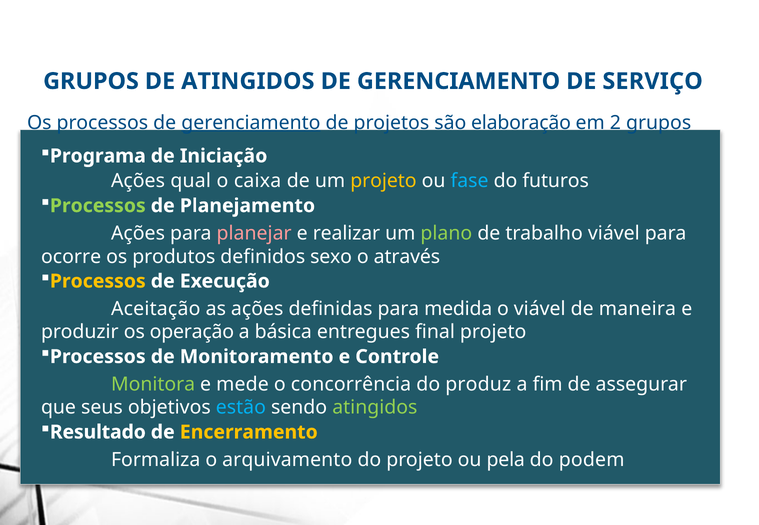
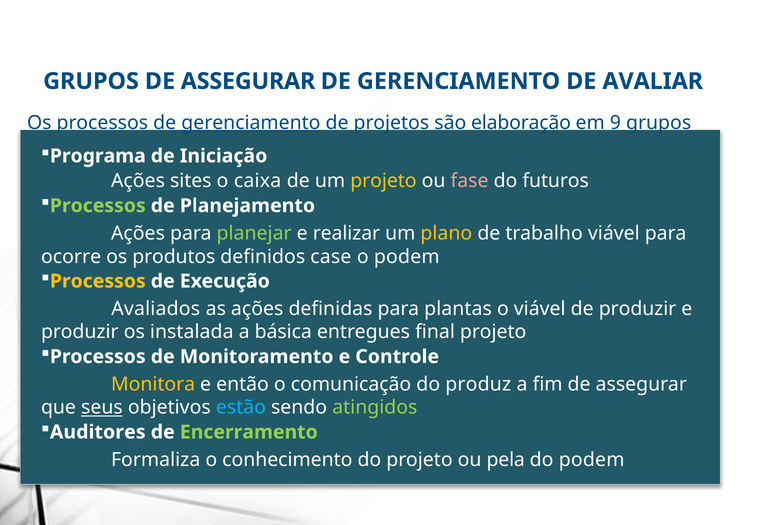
GRUPOS DE ATINGIDOS: ATINGIDOS -> ASSEGURAR (248, 81)
SERVIÇO: SERVIÇO -> AVALIAR (653, 81)
2: 2 -> 9 (615, 123)
qual: qual -> sites (191, 181)
fase colour: light blue -> pink (470, 181)
planejar colour: pink -> light green (254, 233)
plano colour: light green -> yellow (446, 233)
sexo: sexo -> case (331, 257)
o através: através -> podem (407, 257)
Aceitação: Aceitação -> Avaliados (156, 309)
medida: medida -> plantas (458, 309)
de maneira: maneira -> produzir (638, 309)
operação: operação -> instalada (192, 332)
Monitora colour: light green -> yellow (153, 385)
mede: mede -> então (243, 385)
concorrência: concorrência -> comunicação (351, 385)
seus underline: none -> present (102, 408)
Resultado: Resultado -> Auditores (98, 432)
Encerramento colour: yellow -> light green (249, 432)
arquivamento: arquivamento -> conhecimento (287, 460)
